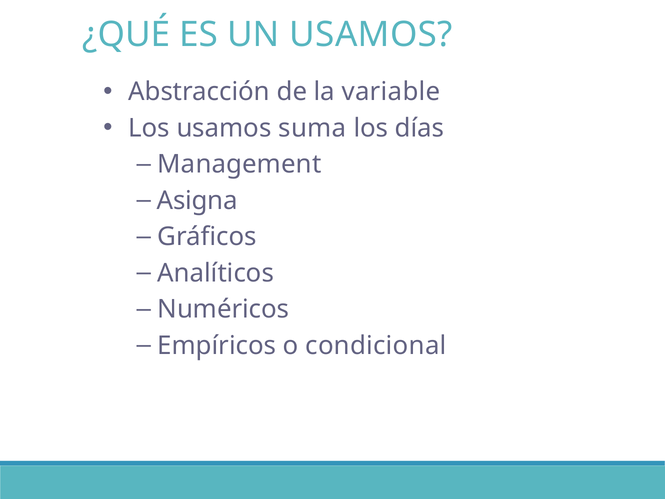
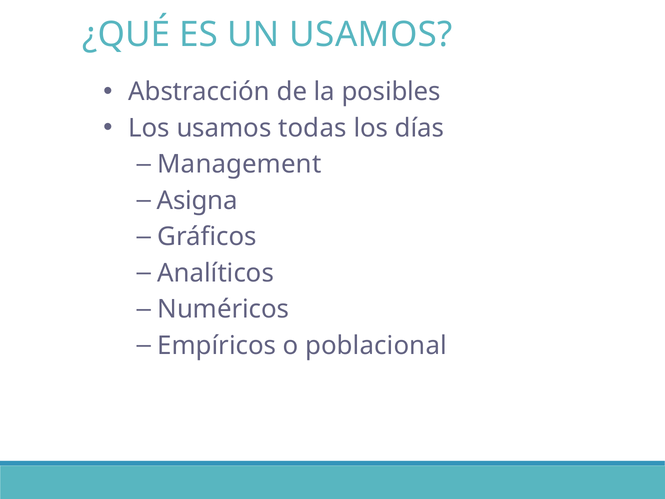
variable: variable -> posibles (391, 92)
suma: suma -> todas (312, 128)
condicional: condicional -> poblacional (376, 346)
